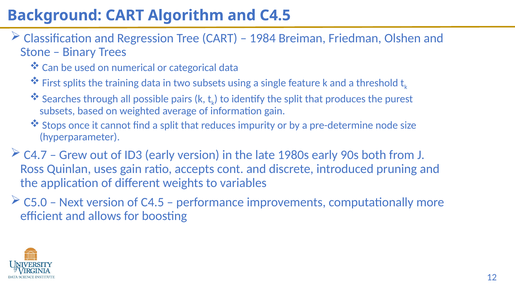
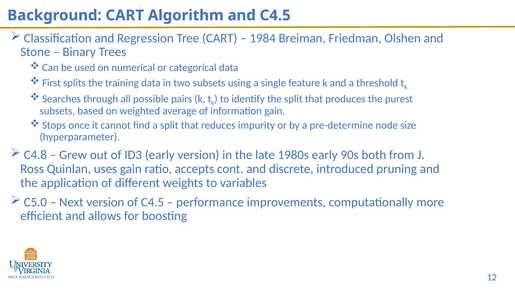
C4.7: C4.7 -> C4.8 (35, 155)
